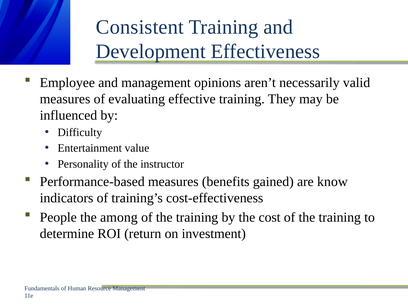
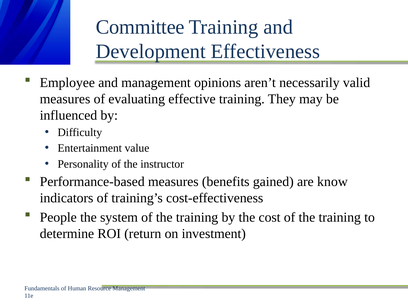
Consistent: Consistent -> Committee (140, 27)
among: among -> system (119, 217)
